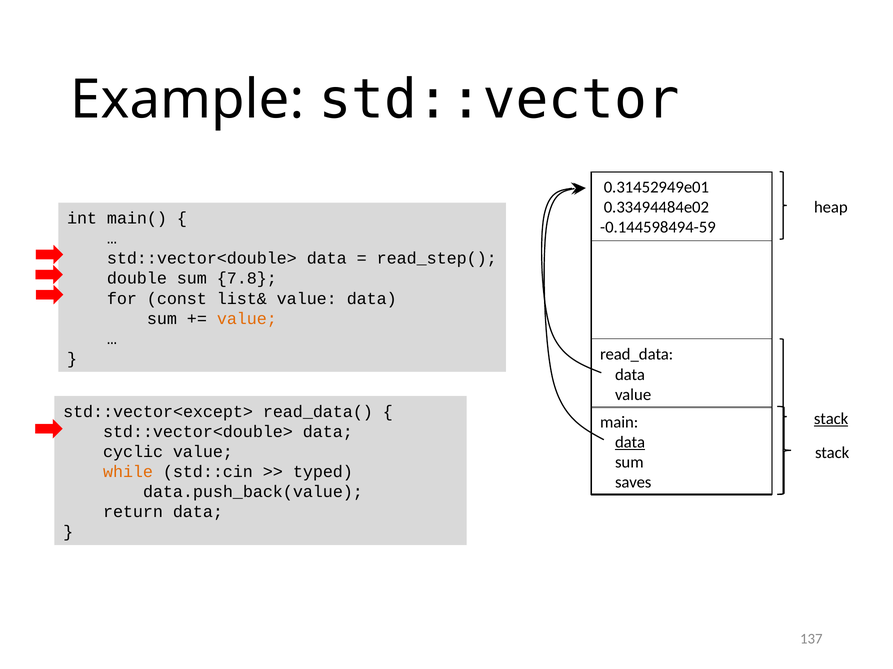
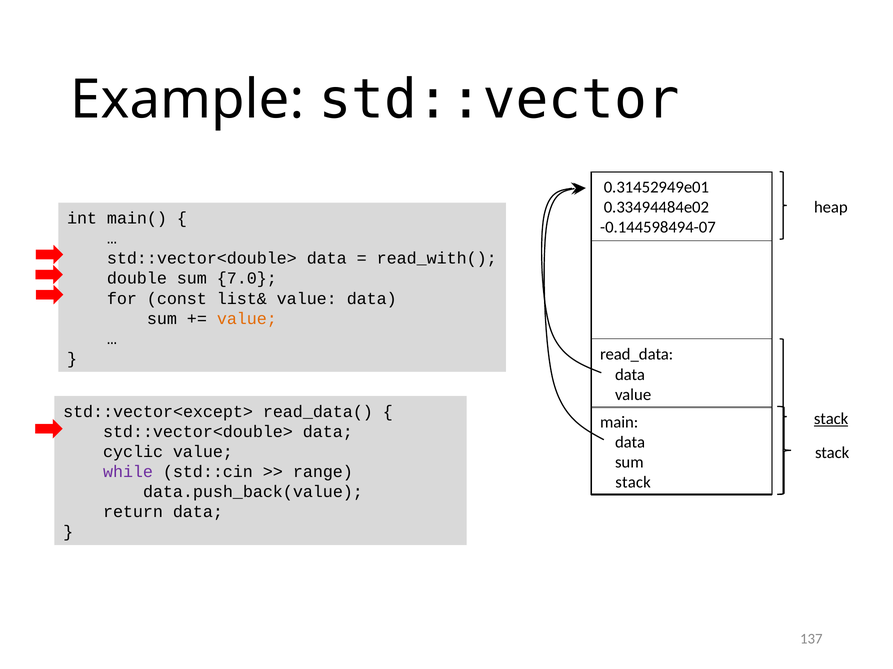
-0.144598494-59: -0.144598494-59 -> -0.144598494-07 (658, 228)
read_step(: read_step( -> read_with( (437, 259)
7.8: 7.8 -> 7.0 (247, 279)
data underline: present -> none (630, 443)
while colour: orange -> purple (128, 472)
typed: typed -> range (323, 472)
saves: saves -> stack (633, 483)
